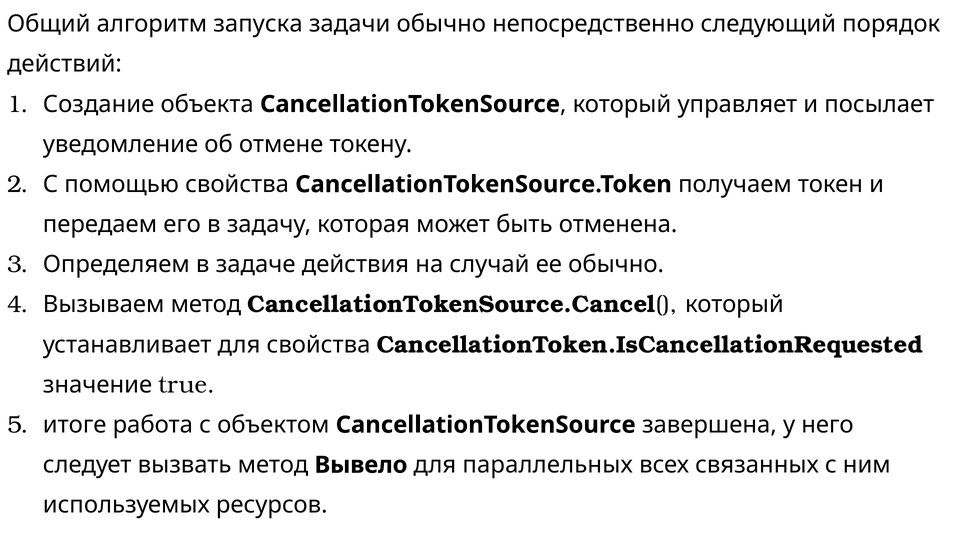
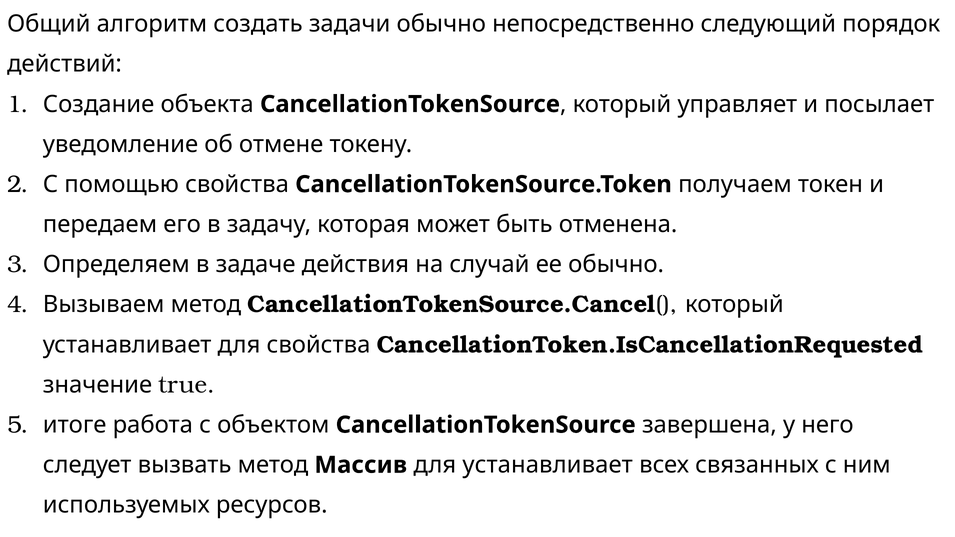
запуска: запуска -> создать (258, 24)
Вывело: Вывело -> Массив (361, 465)
для параллельных: параллельных -> устанавливает (548, 465)
